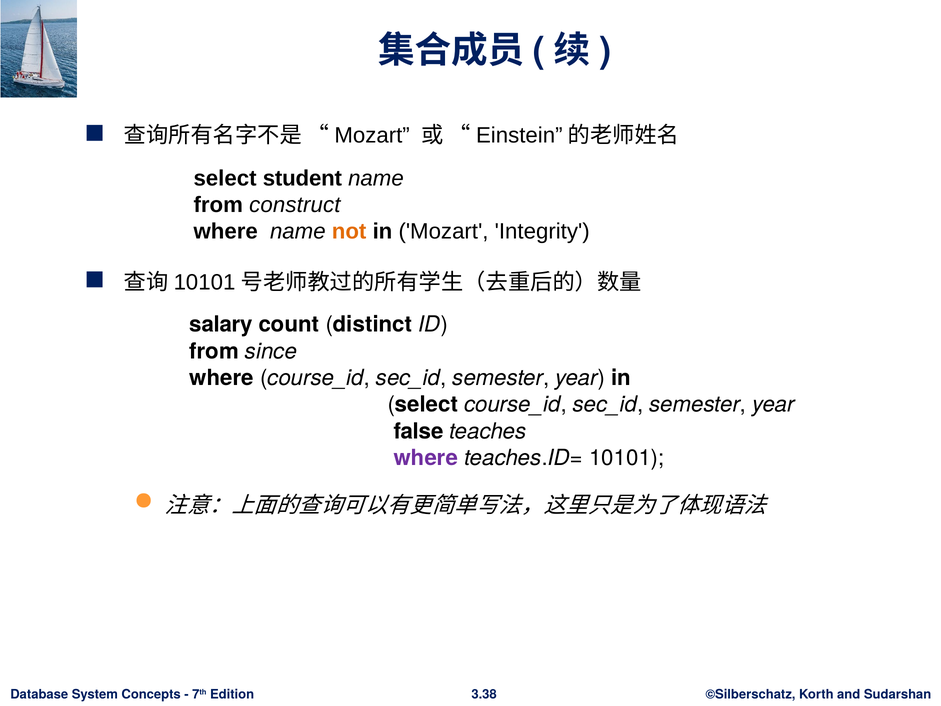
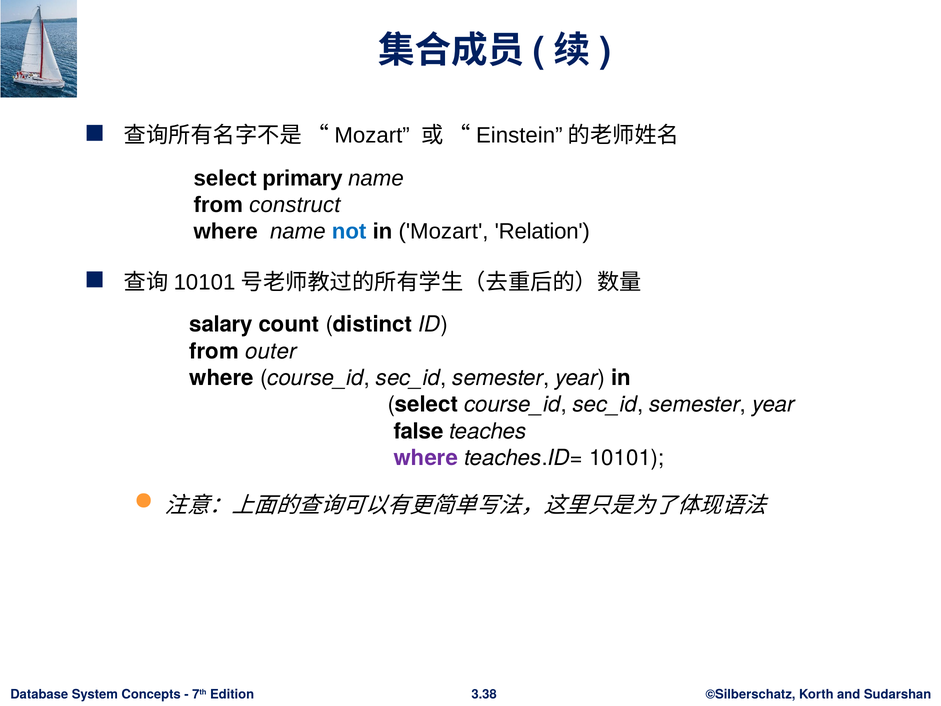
student: student -> primary (302, 178)
not colour: orange -> blue (349, 231)
Integrity: Integrity -> Relation (542, 231)
since: since -> outer (271, 351)
